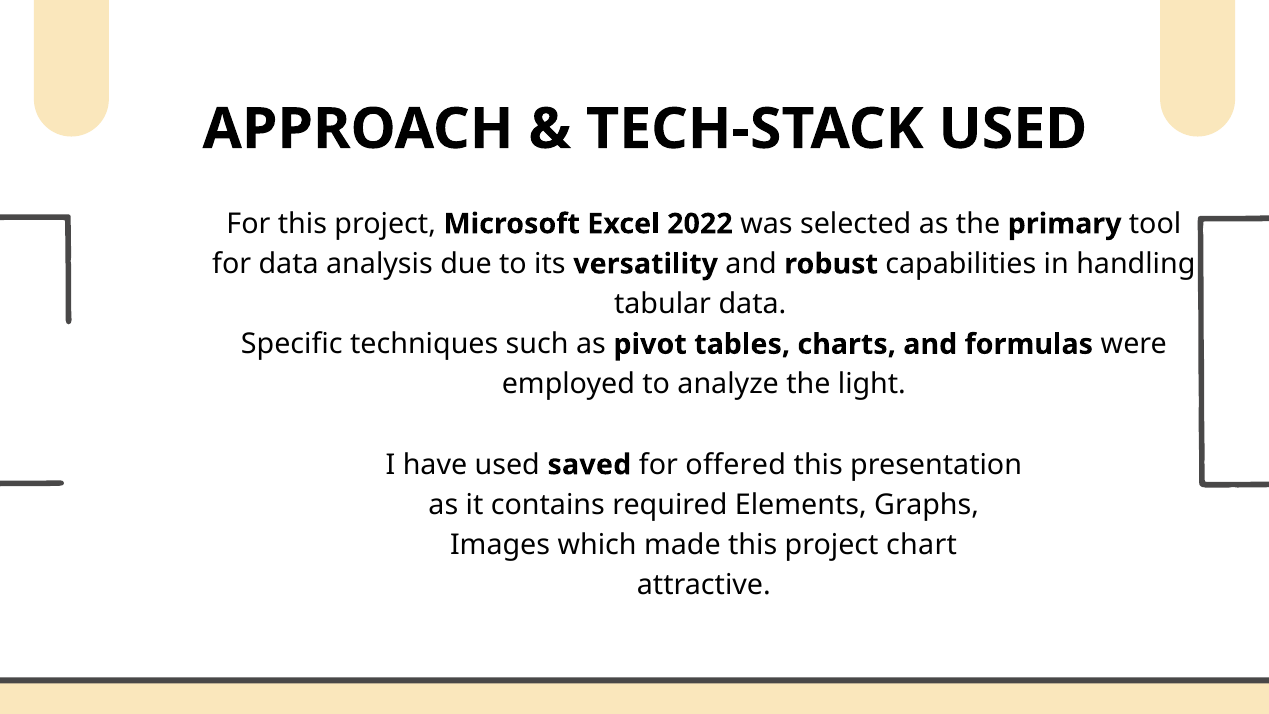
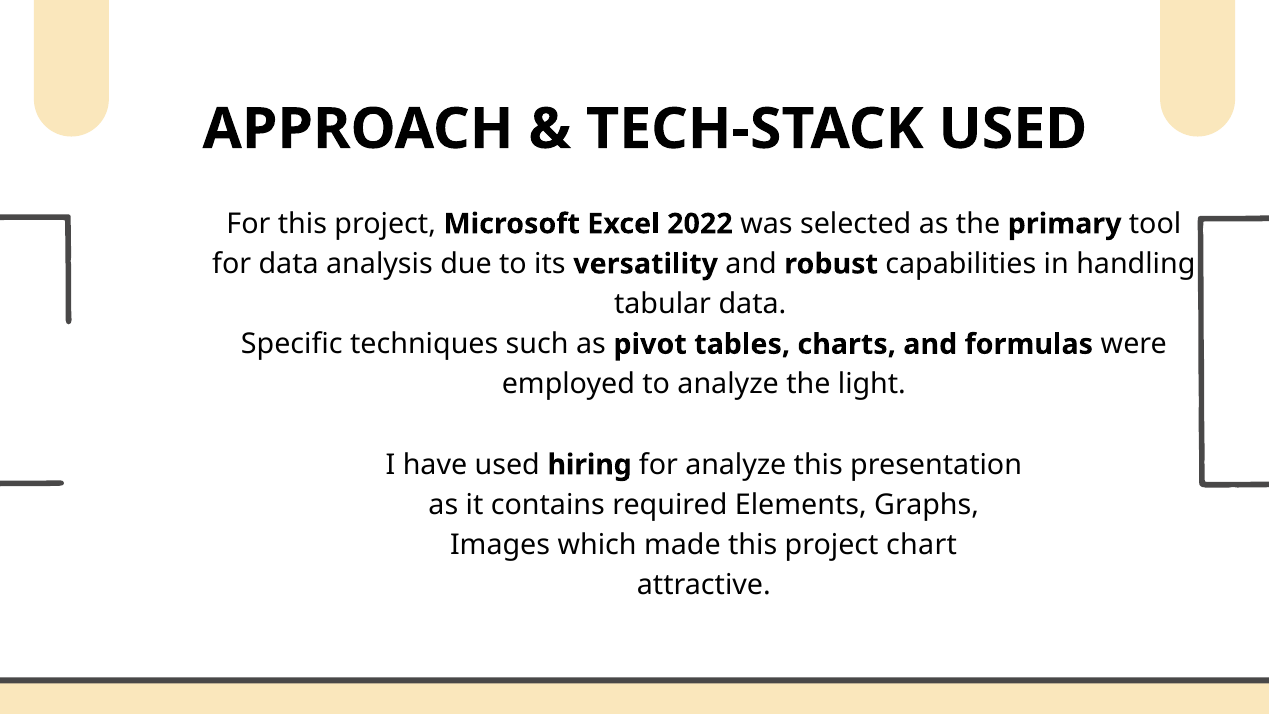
saved: saved -> hiring (590, 465)
for offered: offered -> analyze (736, 465)
